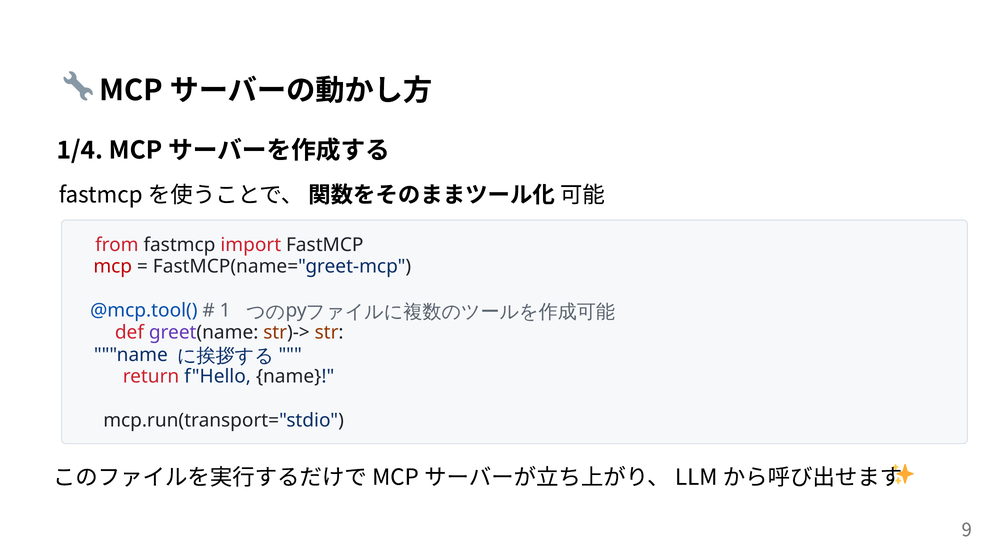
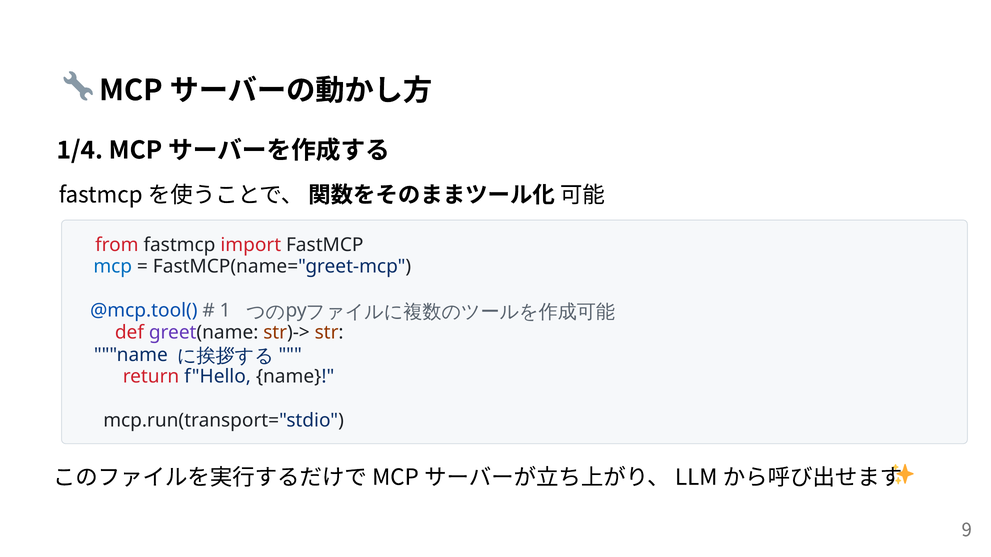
mcp colour: red -> blue (113, 267)
